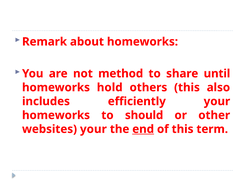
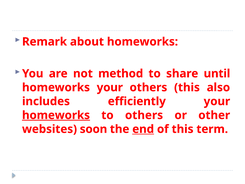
homeworks hold: hold -> your (110, 87)
homeworks underline: none -> present (56, 115)
to should: should -> others (144, 115)
websites your: your -> soon (93, 129)
